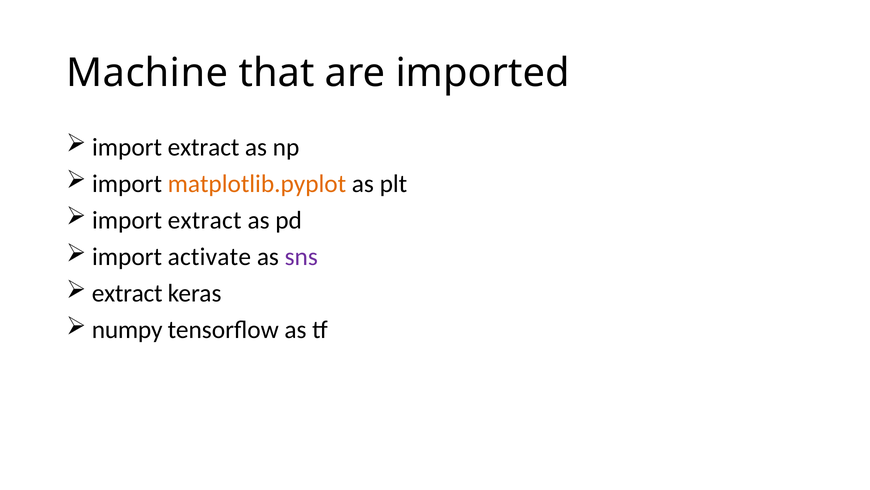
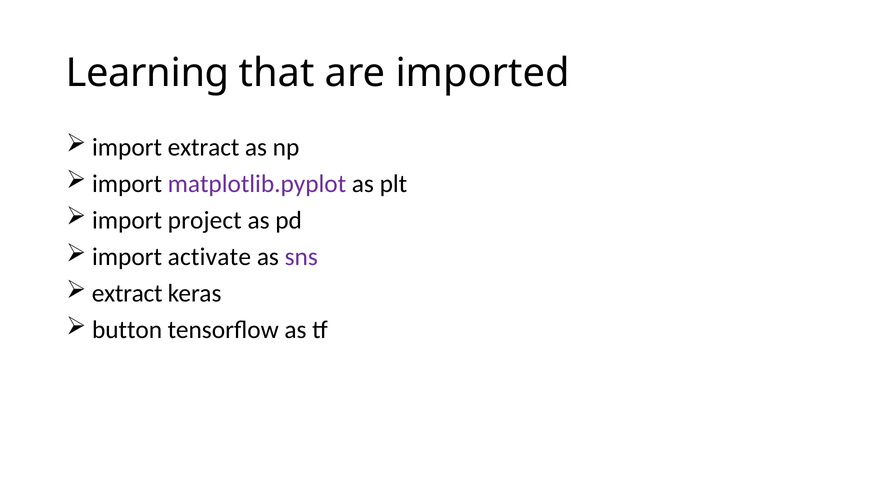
Machine: Machine -> Learning (148, 73)
matplotlib.pyplot colour: orange -> purple (257, 184)
extract: extract -> project (205, 220)
numpy: numpy -> button (127, 329)
